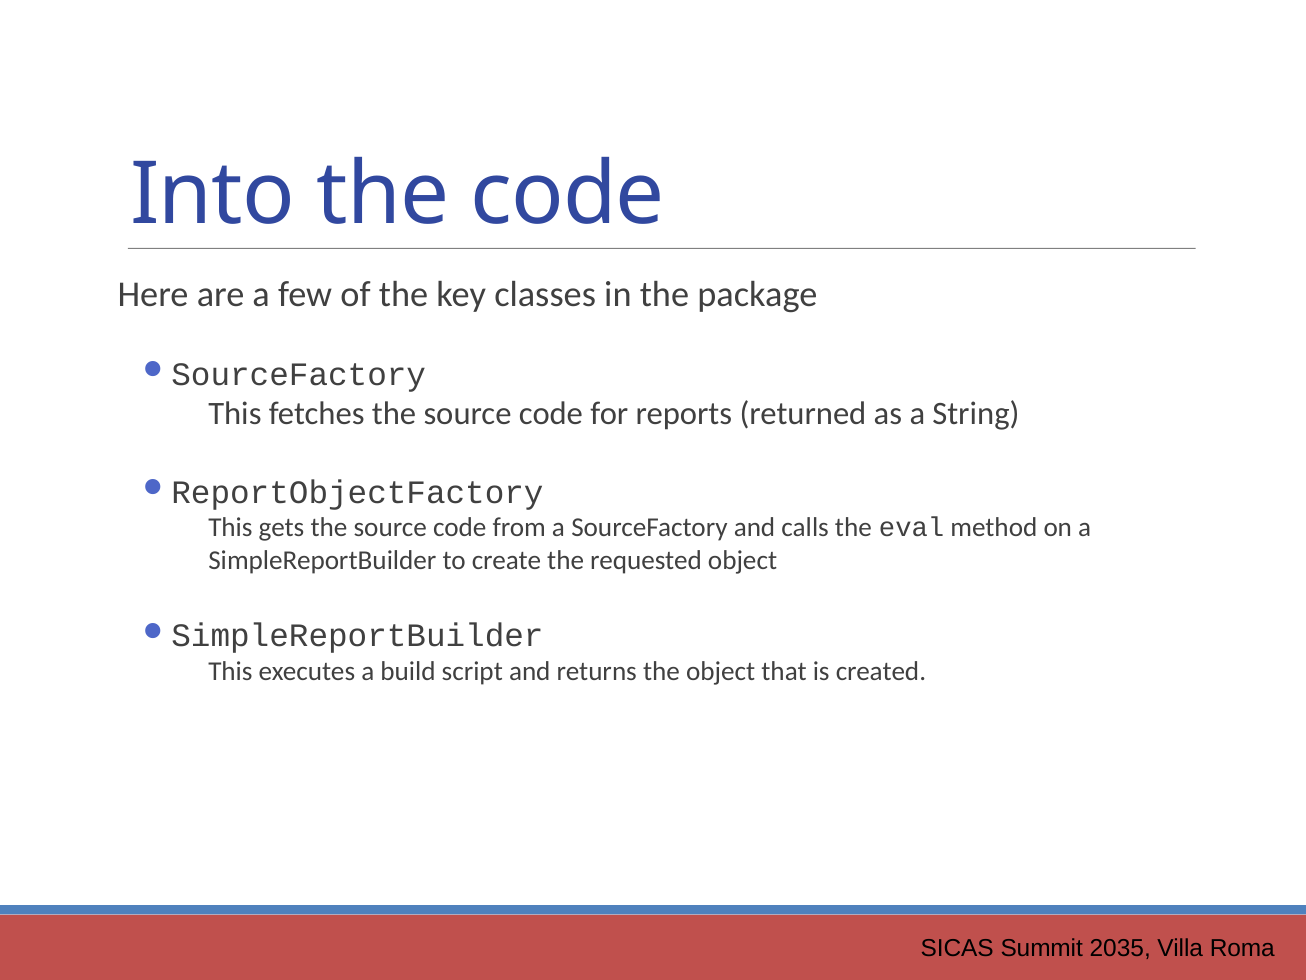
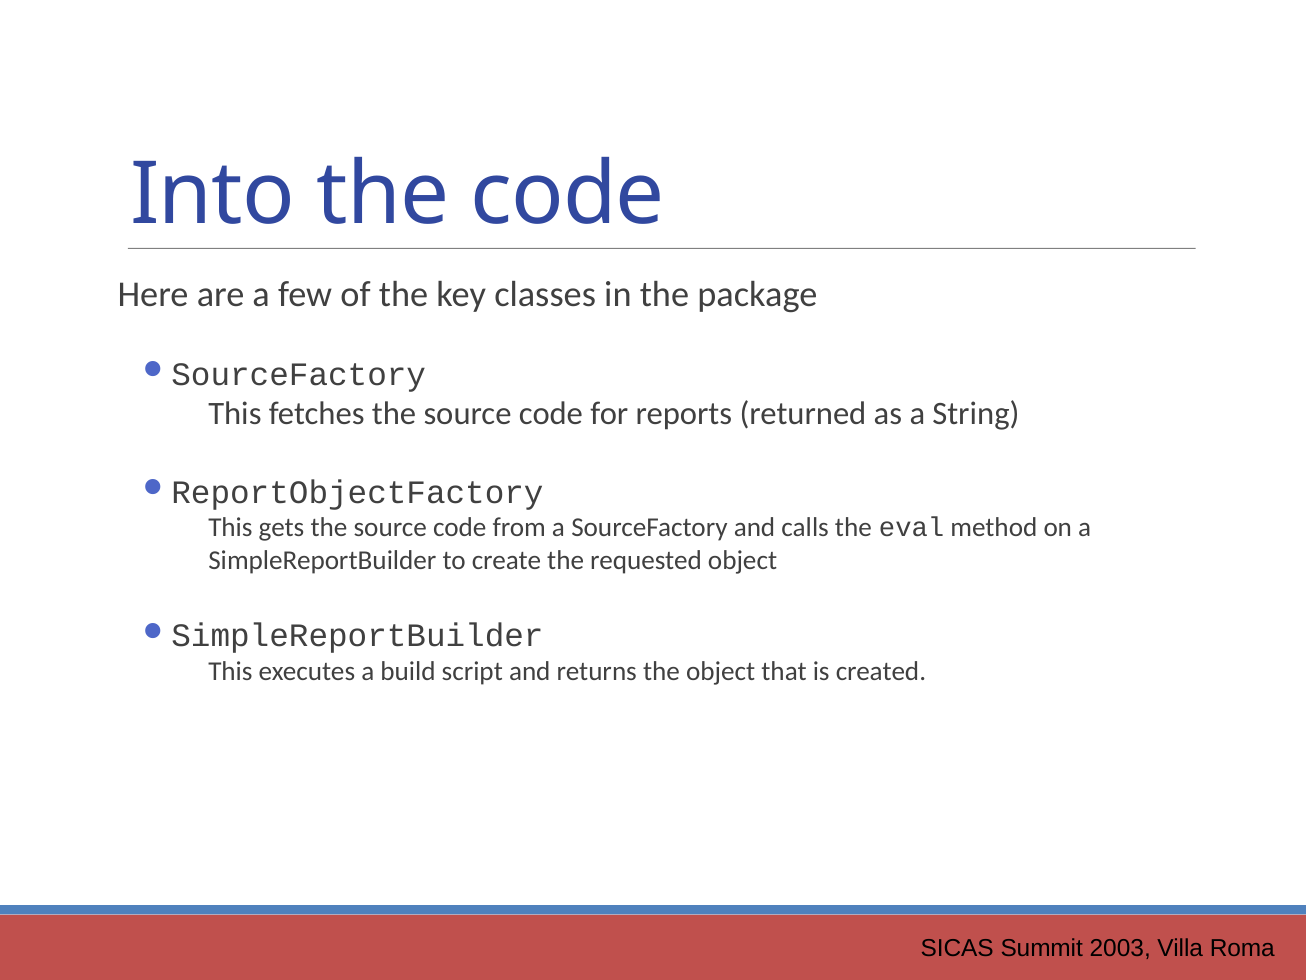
2035: 2035 -> 2003 (1120, 948)
